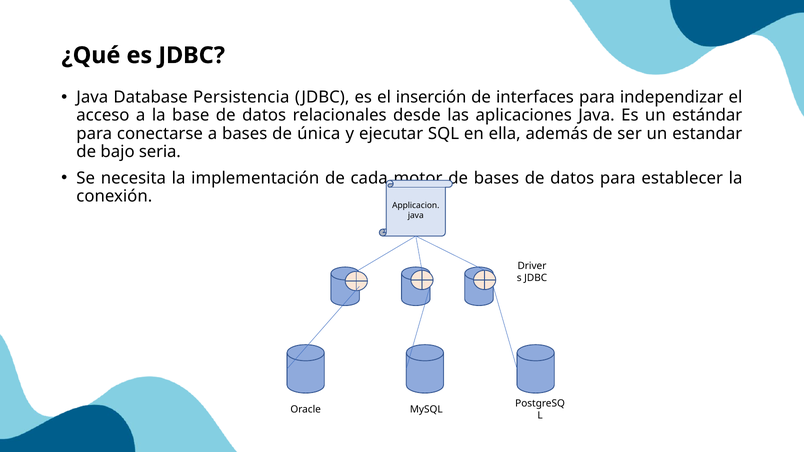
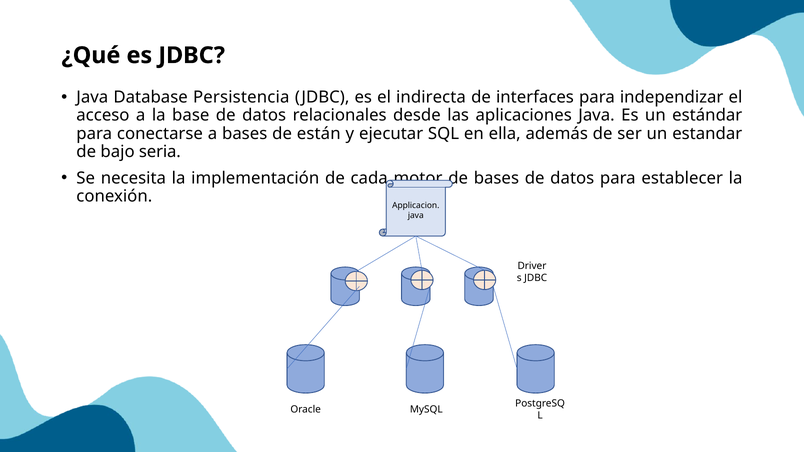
inserción: inserción -> indirecta (431, 97)
única: única -> están (319, 134)
